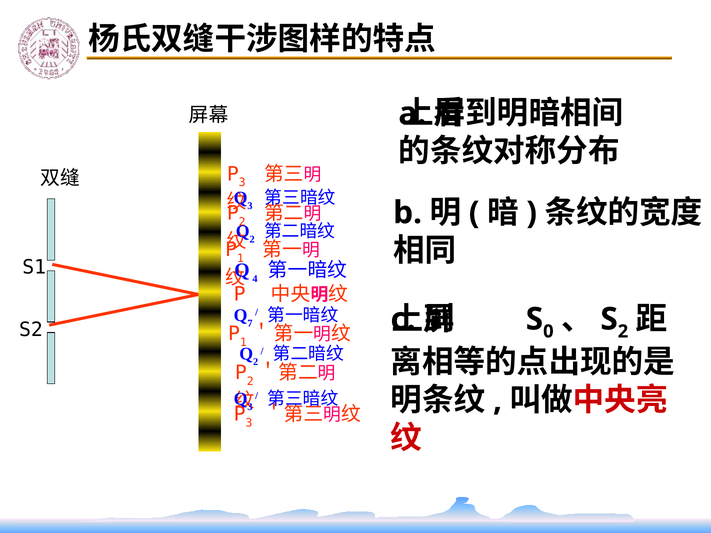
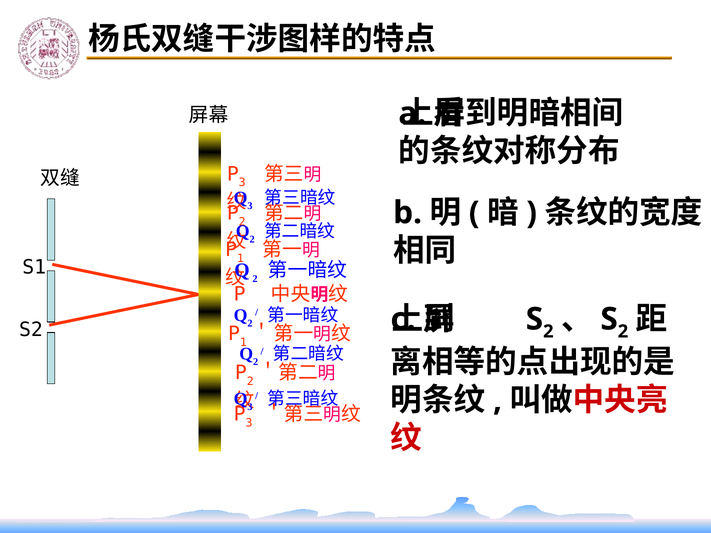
4: 4 -> 2 (255, 279)
0: 0 -> 2 (548, 332)
7: 7 -> 2 (250, 323)
